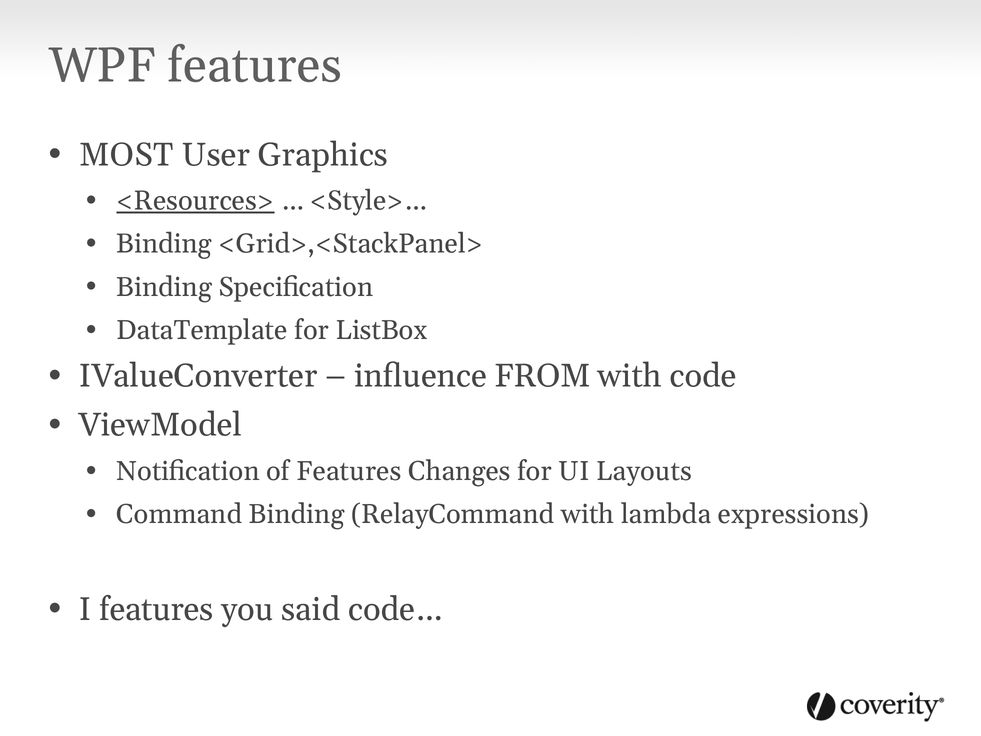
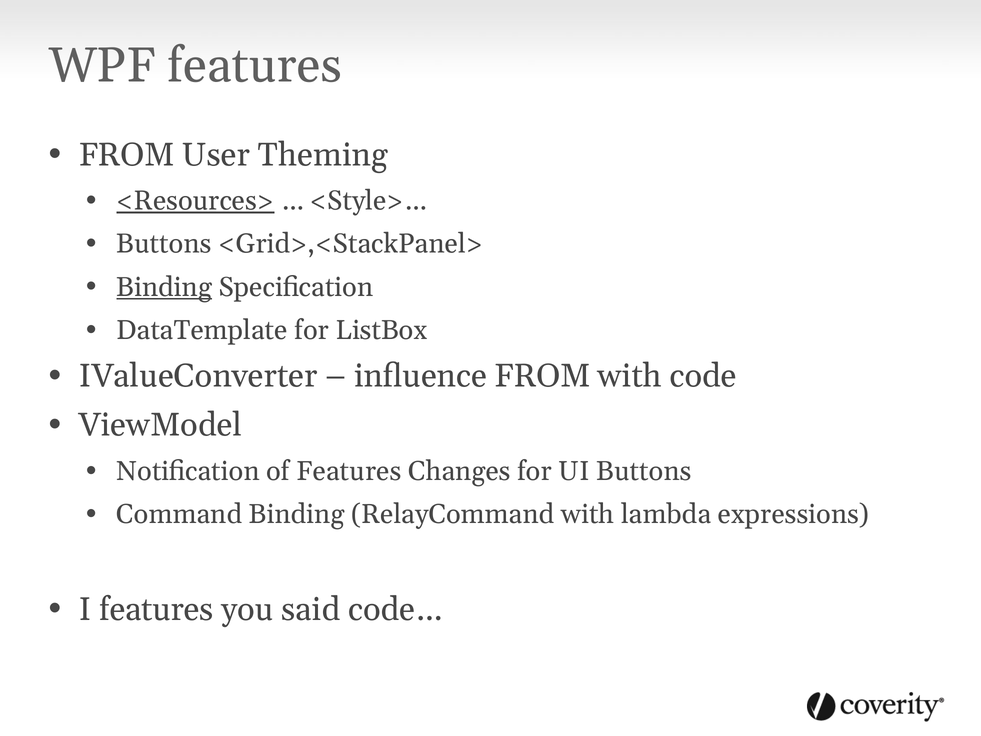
MOST: MOST -> FROM (127, 155)
Graphics: Graphics -> Theming (323, 155)
Binding: Binding -> Buttons (164, 244)
Binding underline: none -> present (164, 287)
UI Layouts: Layouts -> Buttons (644, 471)
